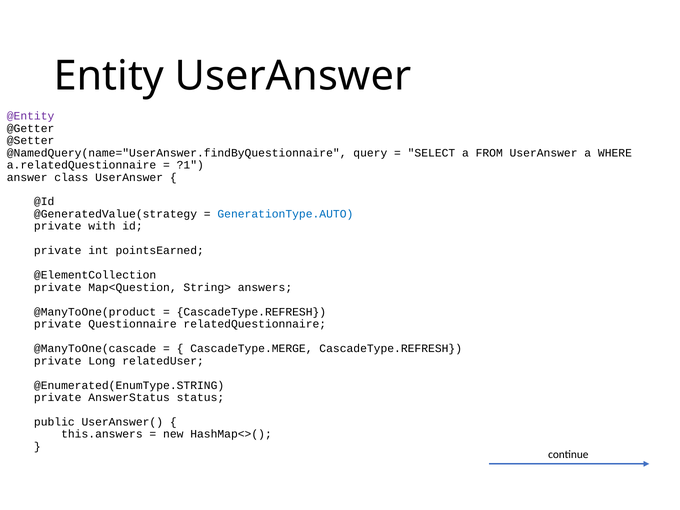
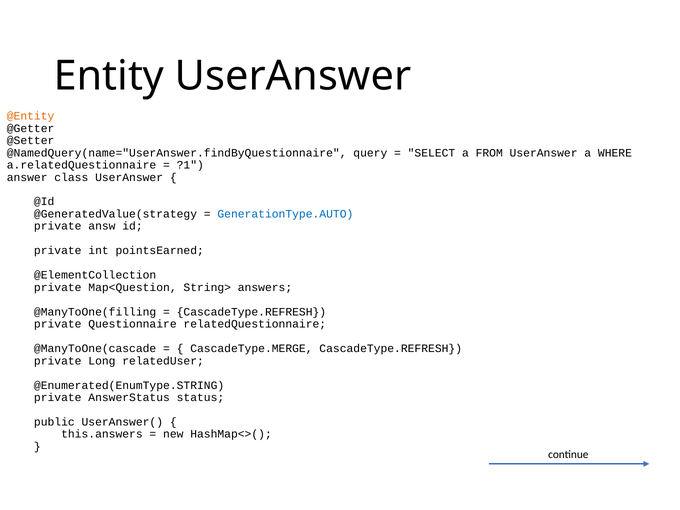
@Entity colour: purple -> orange (31, 116)
with: with -> answ (102, 226)
@ManyToOne(product: @ManyToOne(product -> @ManyToOne(filling (95, 312)
